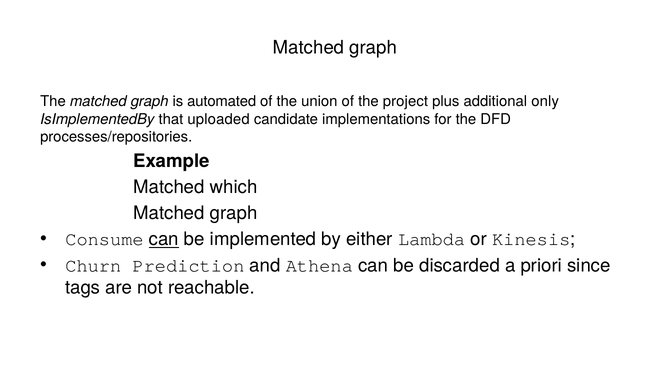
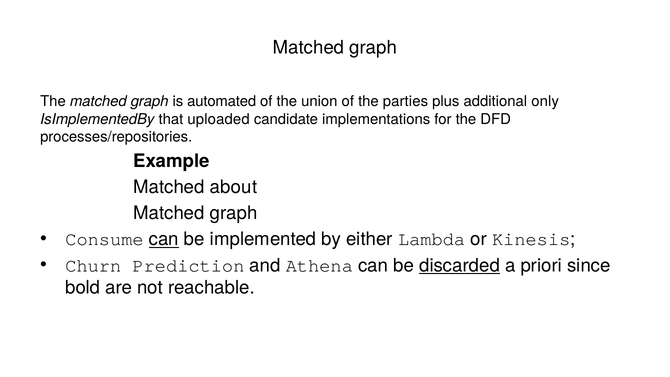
project: project -> parties (405, 101)
which: which -> about (234, 187)
discarded underline: none -> present (460, 265)
tags: tags -> bold (83, 288)
